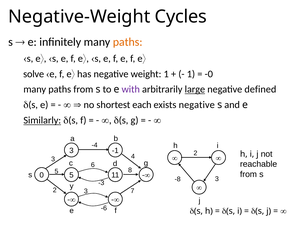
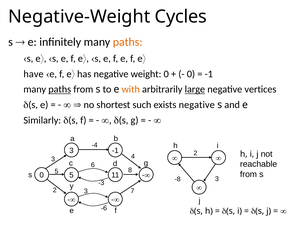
solve: solve -> have (34, 74)
weight 1: 1 -> 0 (166, 74)
1: 1 -> 0 (191, 74)
-0: -0 -> -1 (209, 74)
paths underline: none -> present (60, 89)
with colour: purple -> orange (131, 89)
defined: defined -> vertices (260, 89)
each: each -> such (142, 105)
Similarly underline: present -> none (42, 120)
